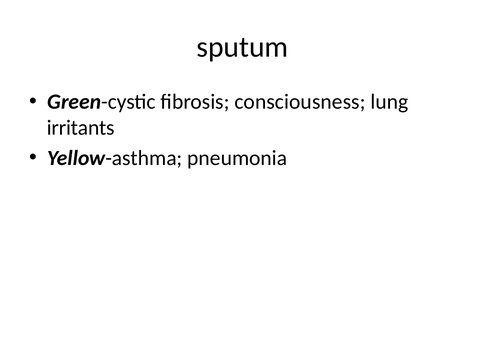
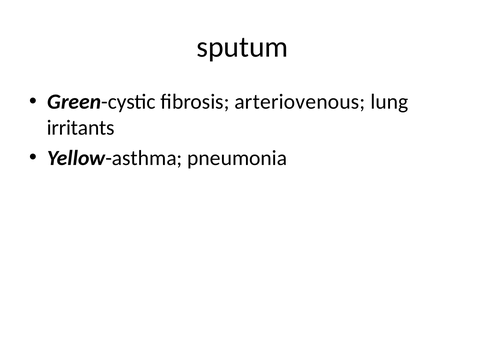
consciousness: consciousness -> arteriovenous (300, 102)
